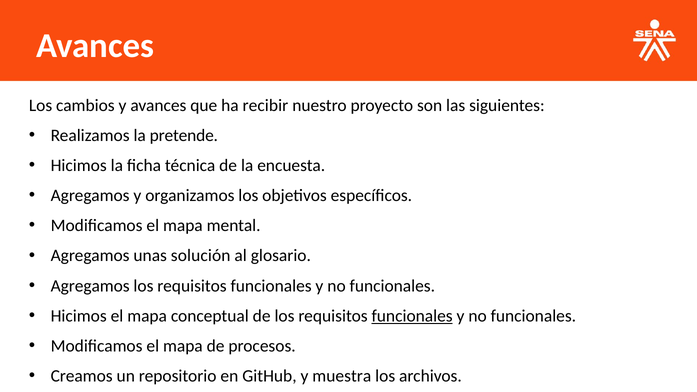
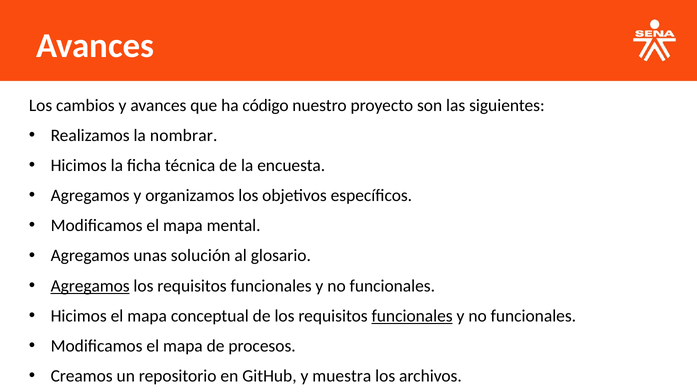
recibir: recibir -> código (266, 105)
pretende: pretende -> nombrar (184, 135)
Agregamos underline: none -> present (90, 286)
